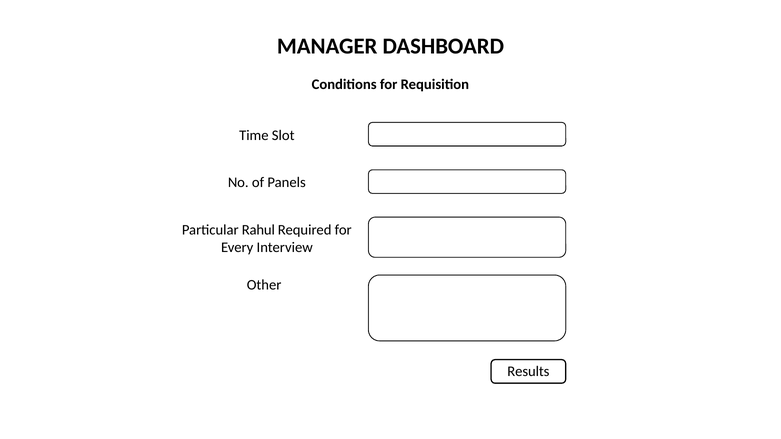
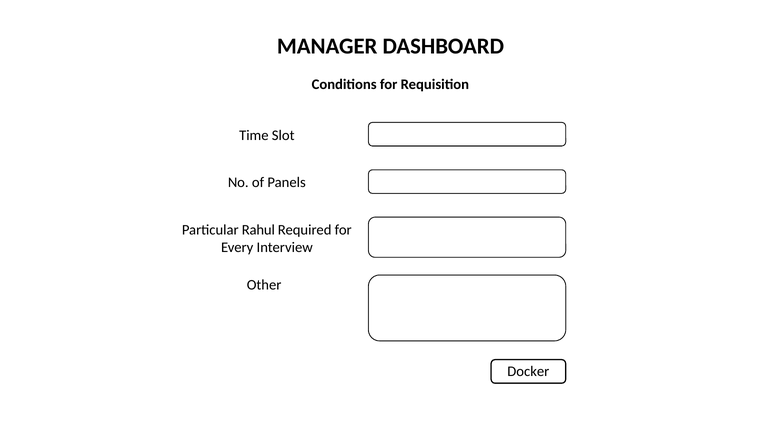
Results: Results -> Docker (528, 371)
